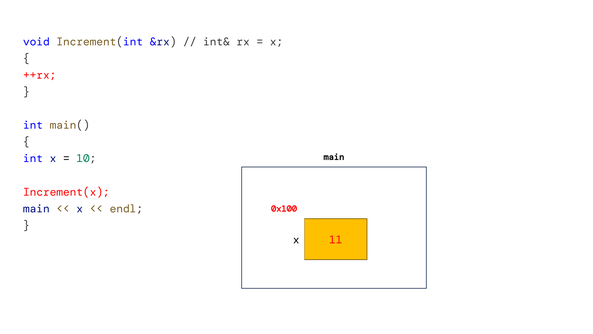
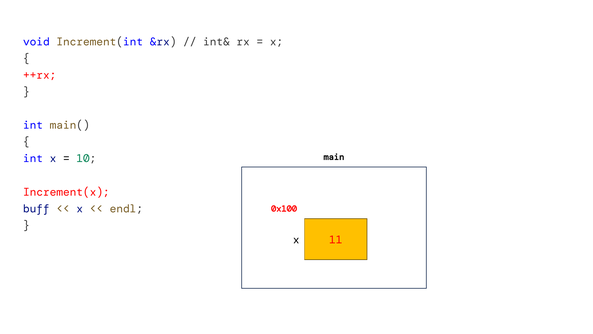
main: main -> buff (36, 208)
